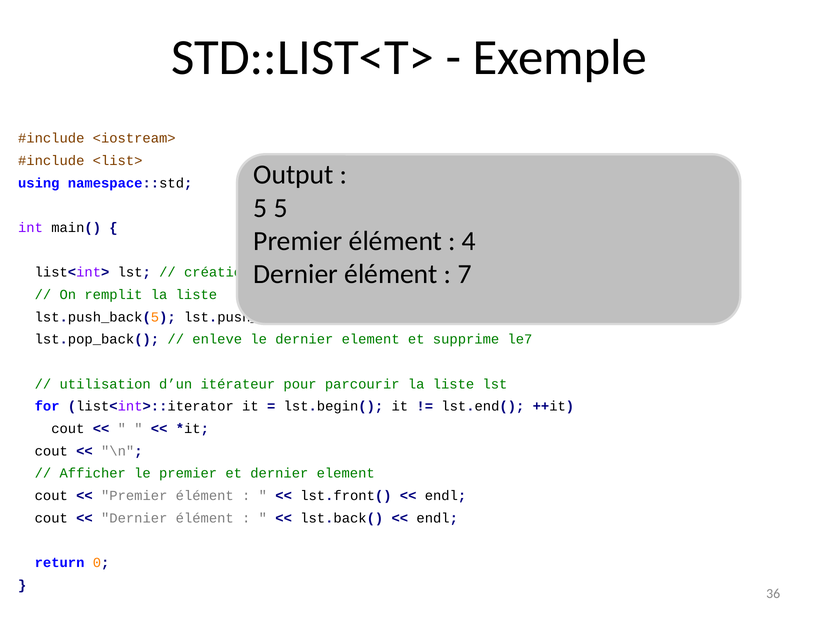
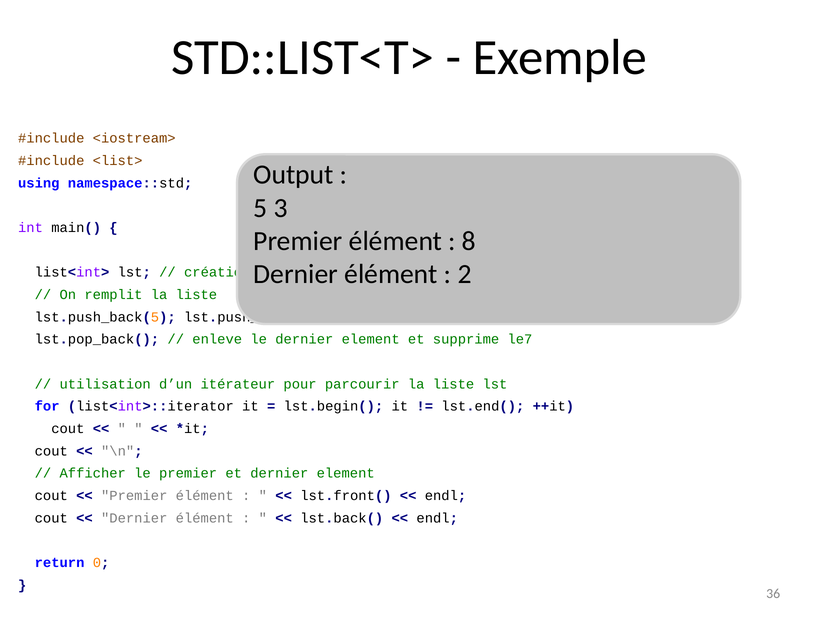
5 5: 5 -> 3 (281, 208)
4: 4 -> 8 (469, 241)
7: 7 -> 2 (465, 274)
